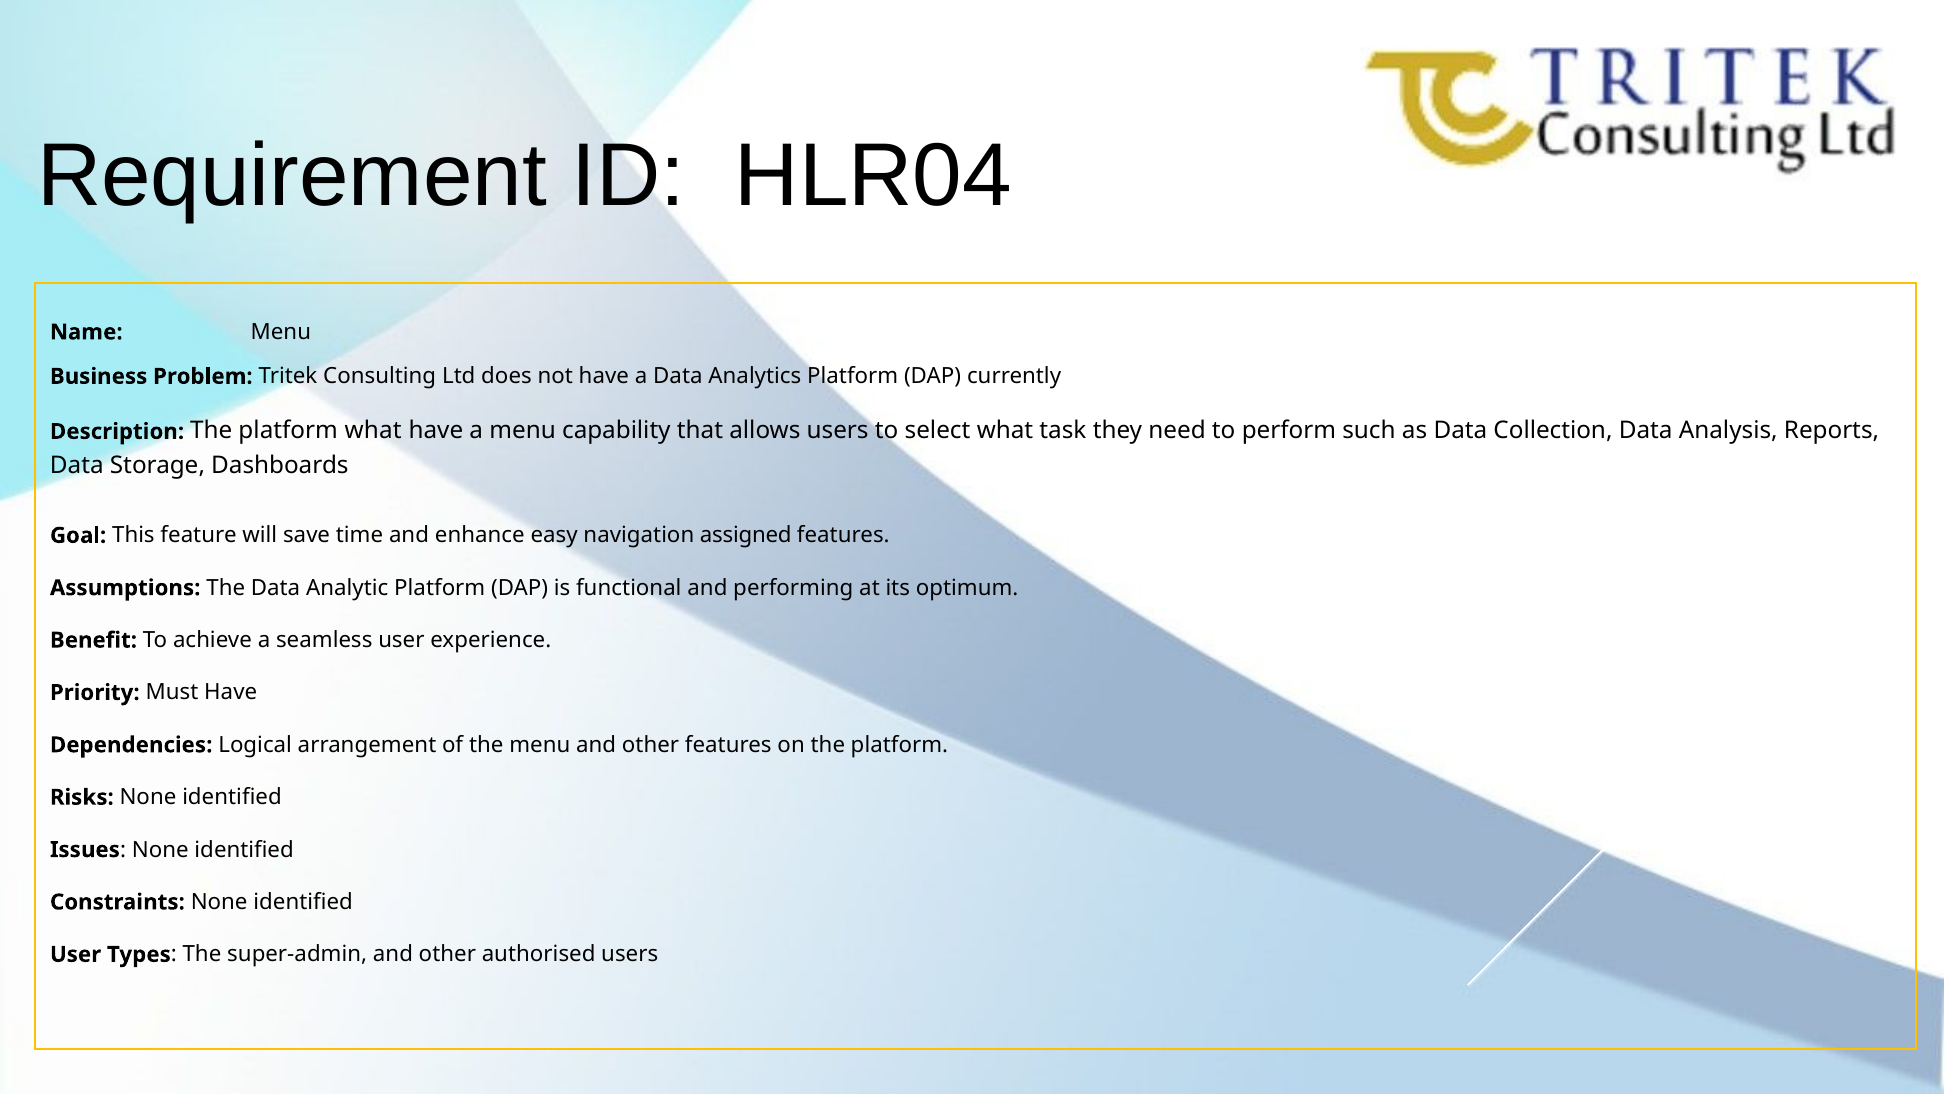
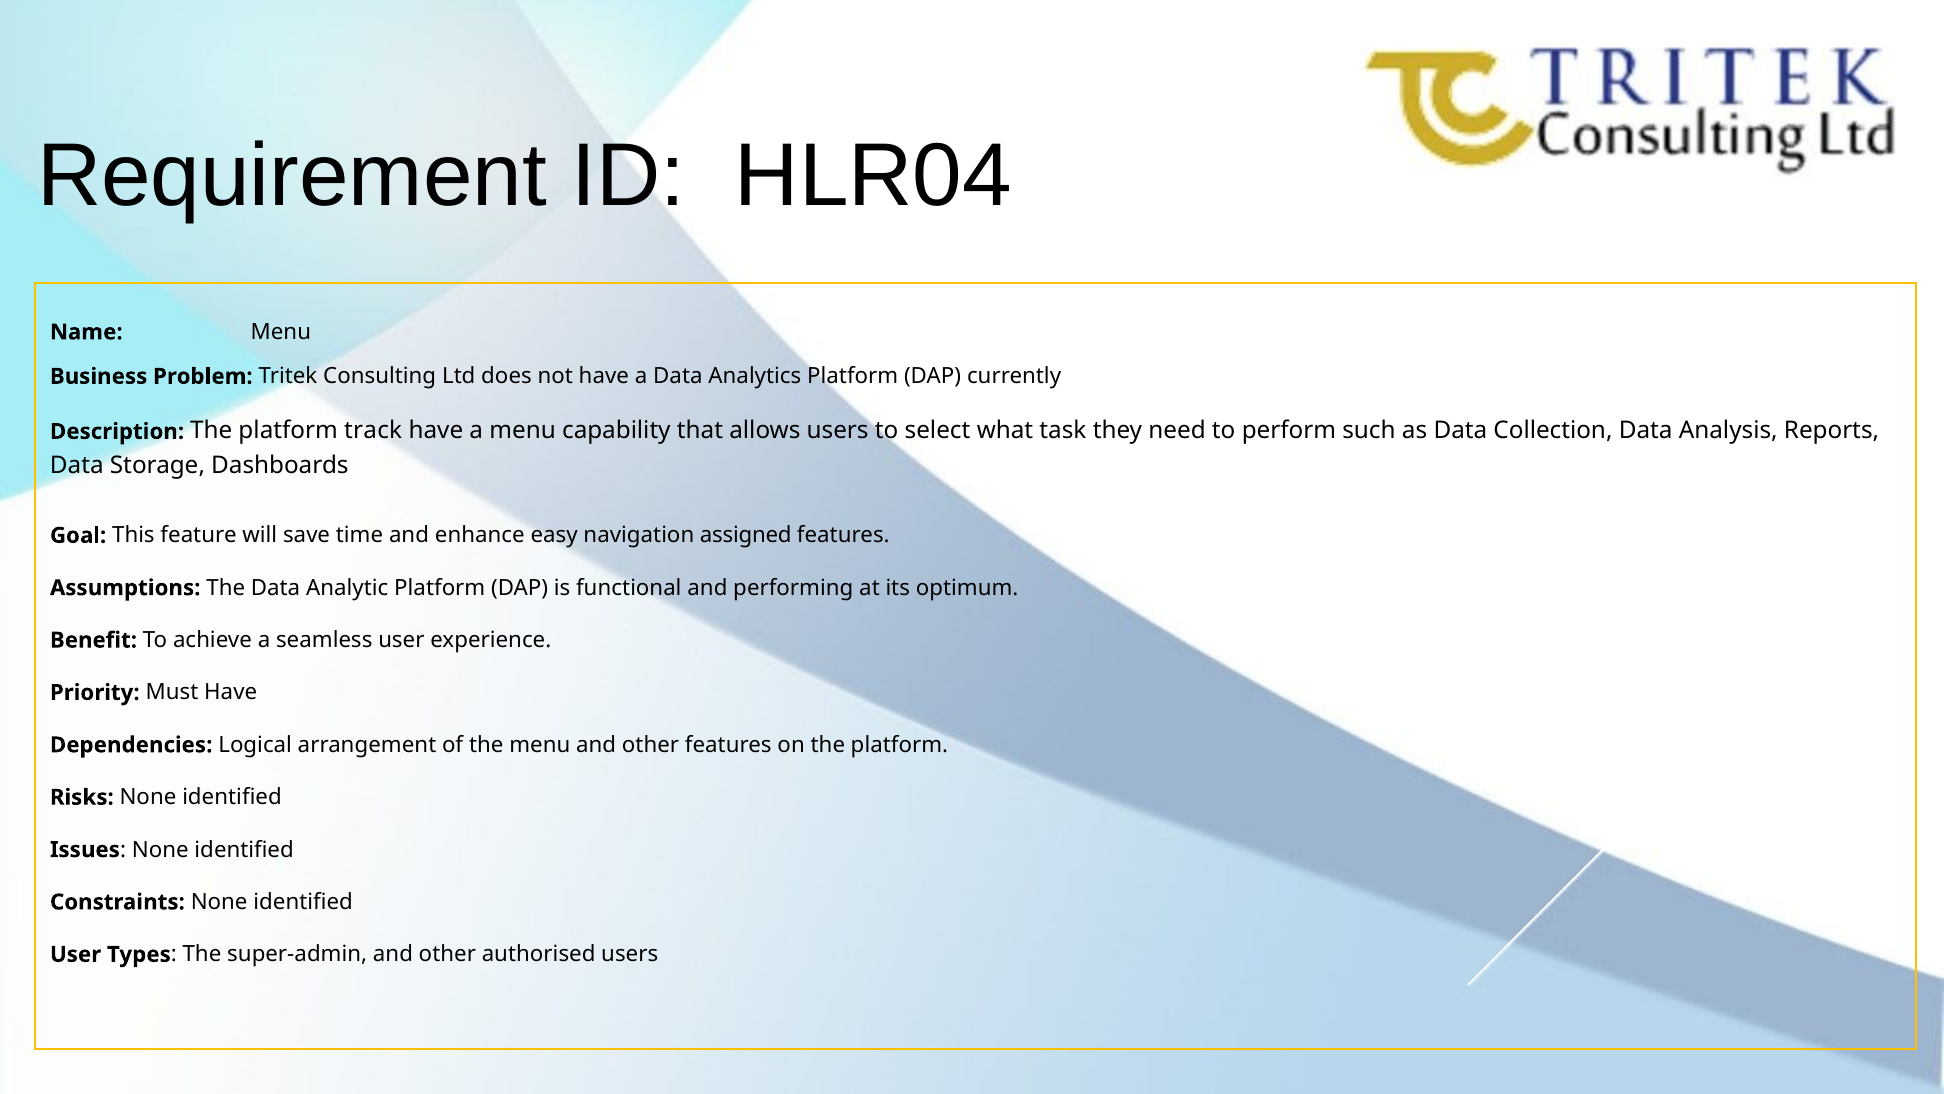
platform what: what -> track (373, 431)
